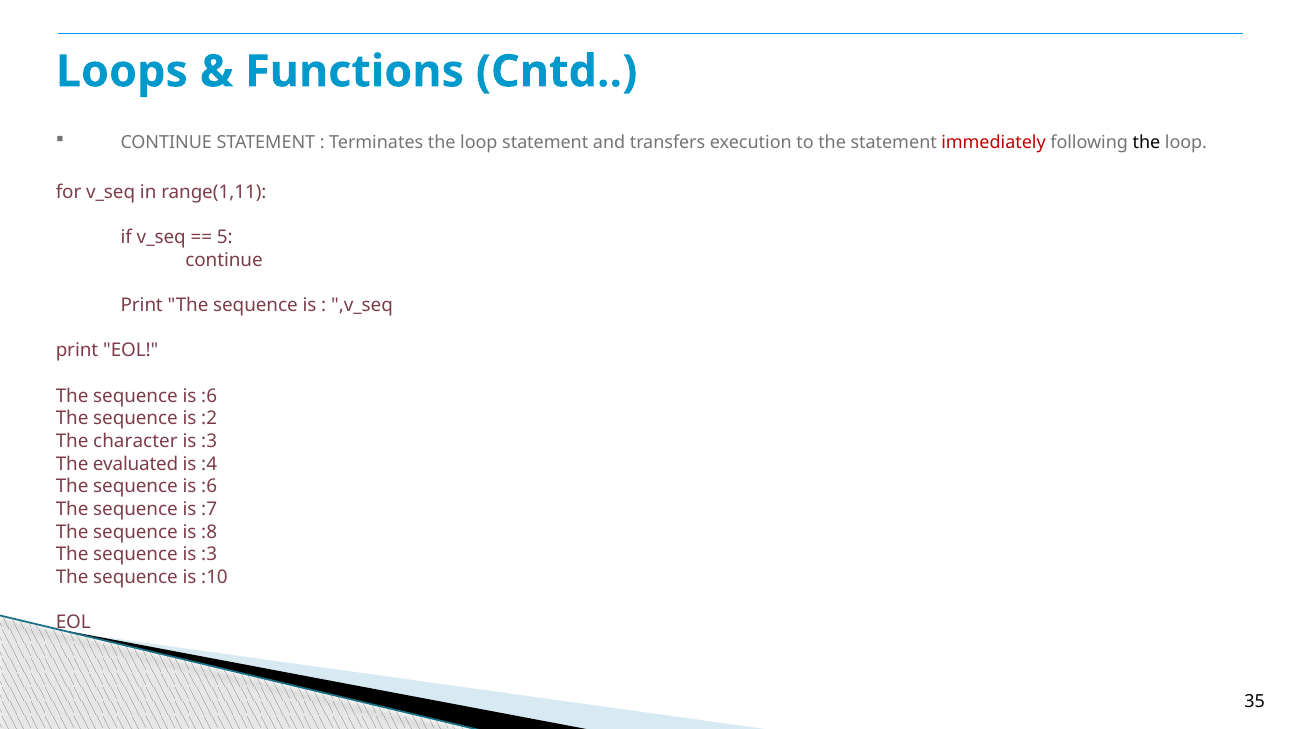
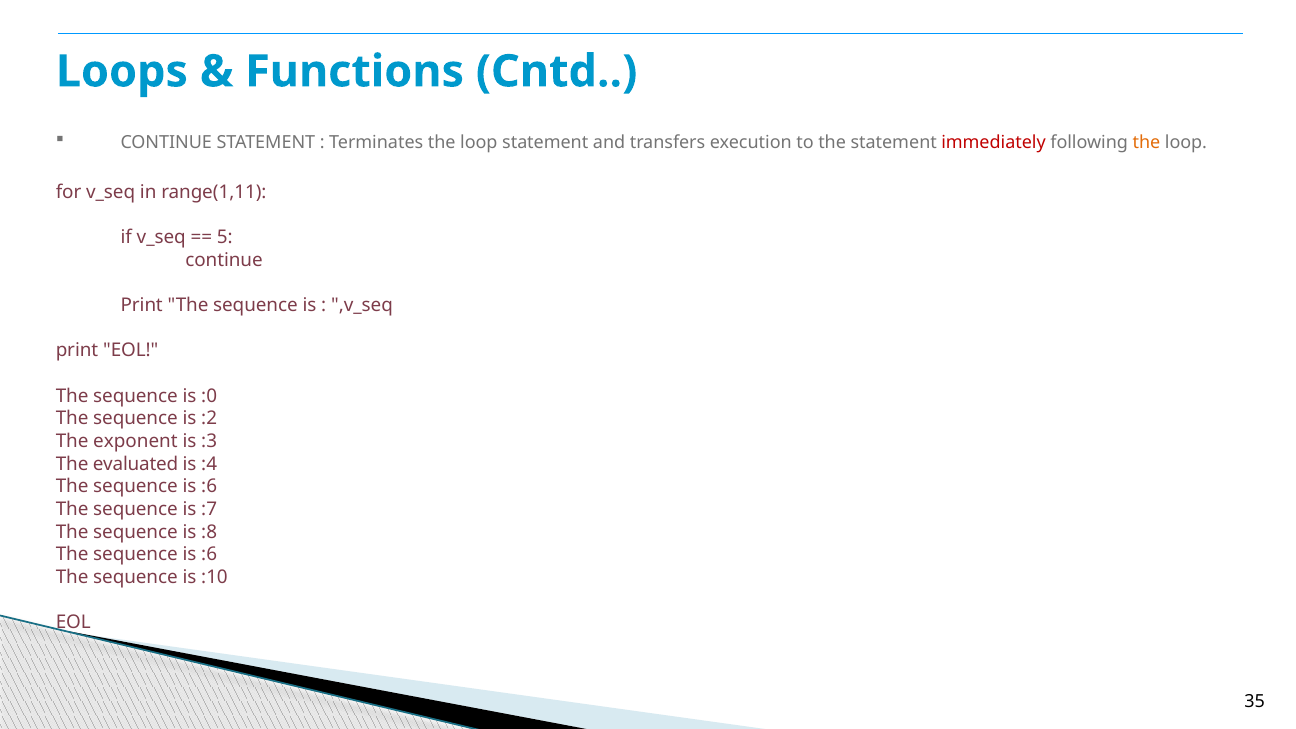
the colour: black -> orange (1146, 143)
:6: :6 -> :0 (209, 396)
character: character -> exponent (135, 441)
:3: :3 -> :6 (209, 554)
